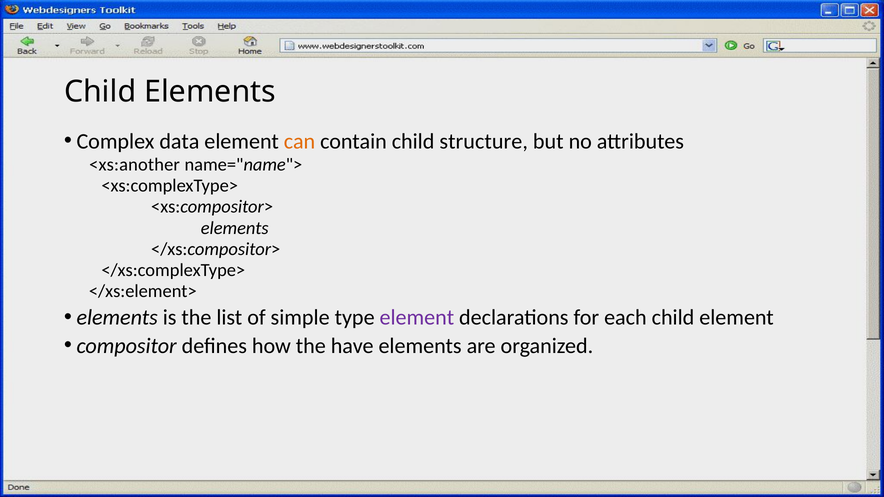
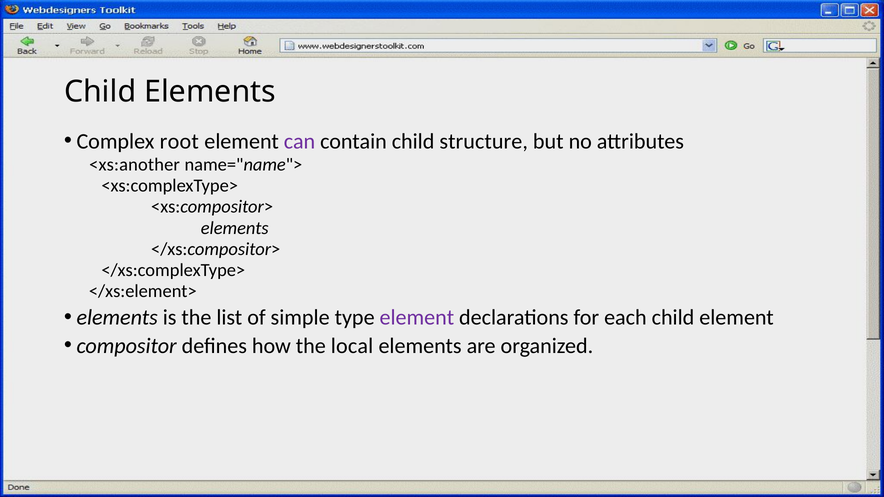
data: data -> root (179, 142)
can colour: orange -> purple (300, 142)
have: have -> local (352, 346)
